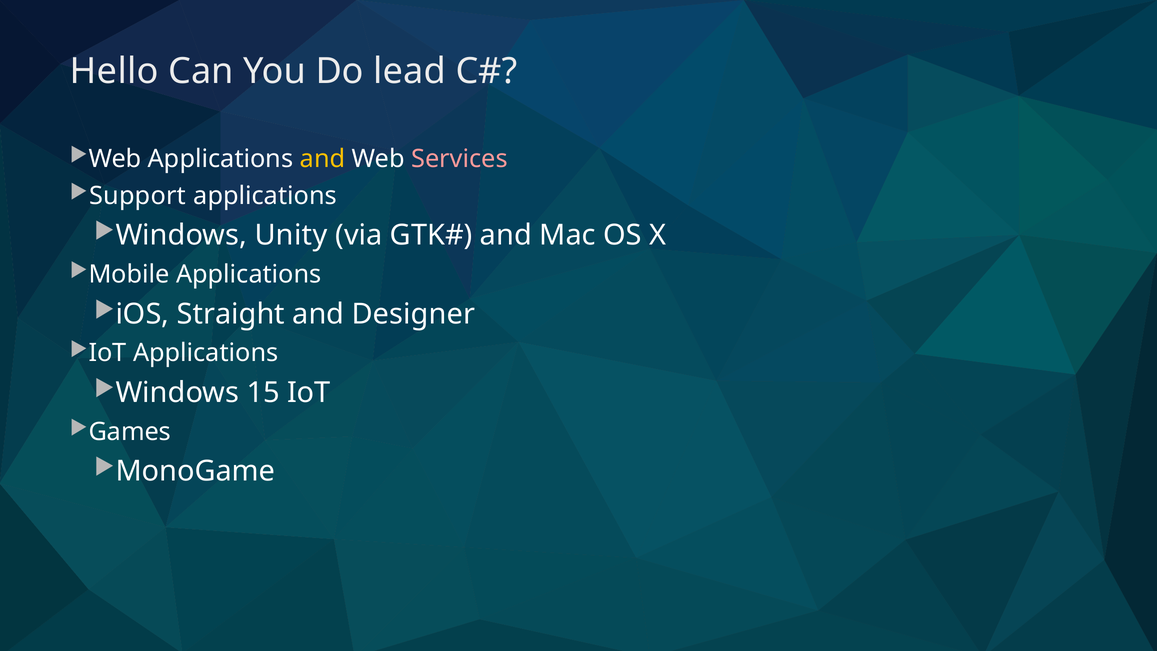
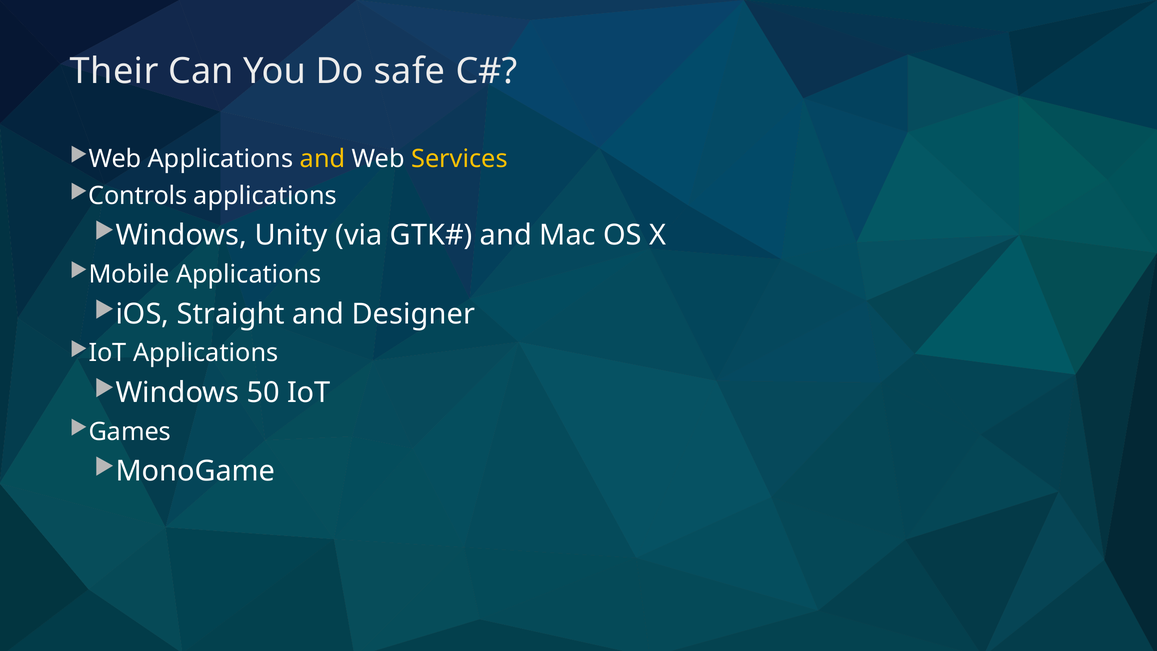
Hello: Hello -> Their (114, 71)
lead: lead -> safe (409, 71)
Services colour: pink -> yellow (459, 159)
Support: Support -> Controls (138, 196)
15: 15 -> 50 (263, 393)
